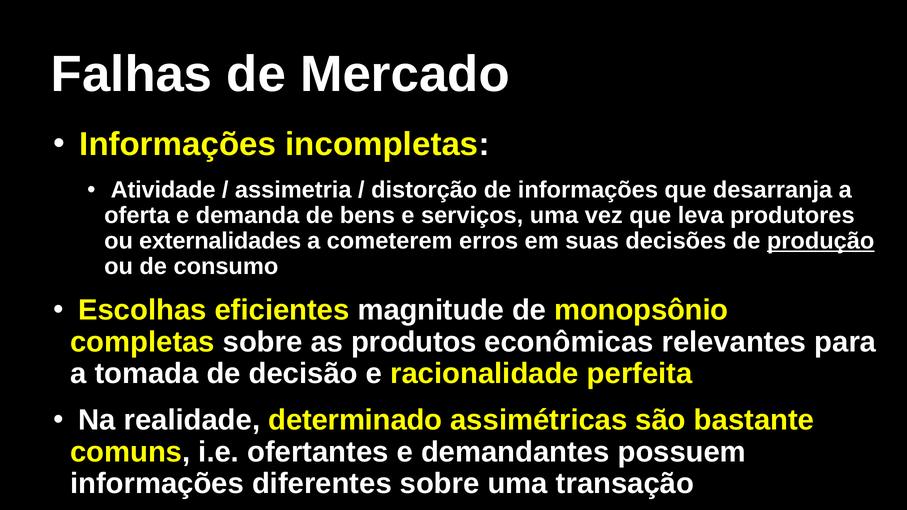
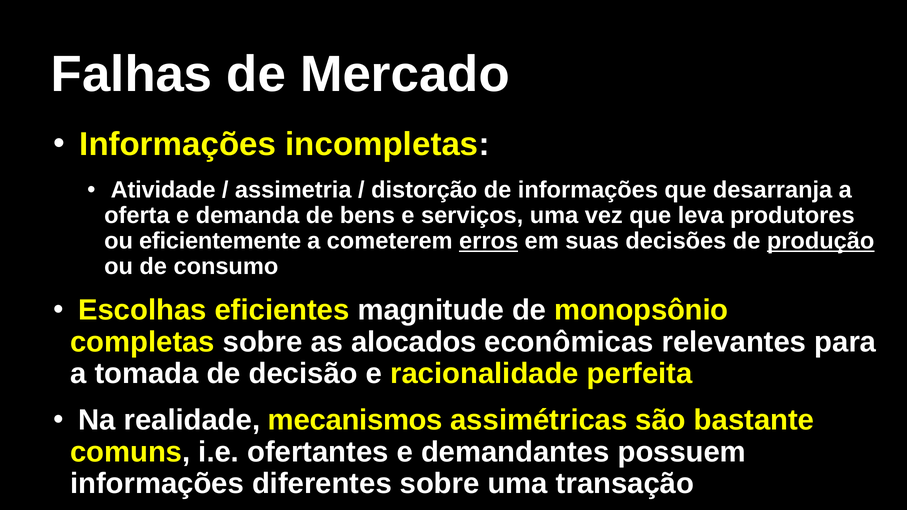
externalidades: externalidades -> eficientemente (220, 241)
erros underline: none -> present (489, 241)
produtos: produtos -> alocados (414, 342)
determinado: determinado -> mecanismos (355, 420)
